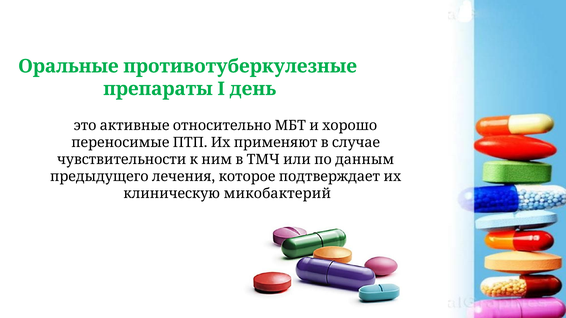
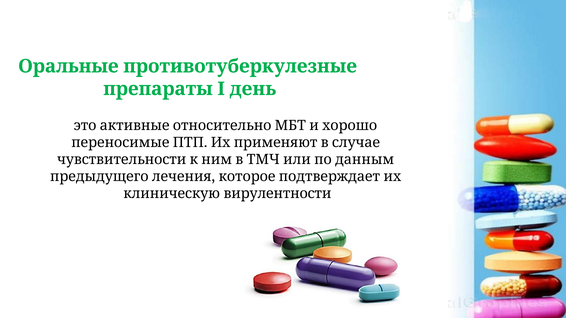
микобактерий: микобактерий -> вирулентности (277, 194)
